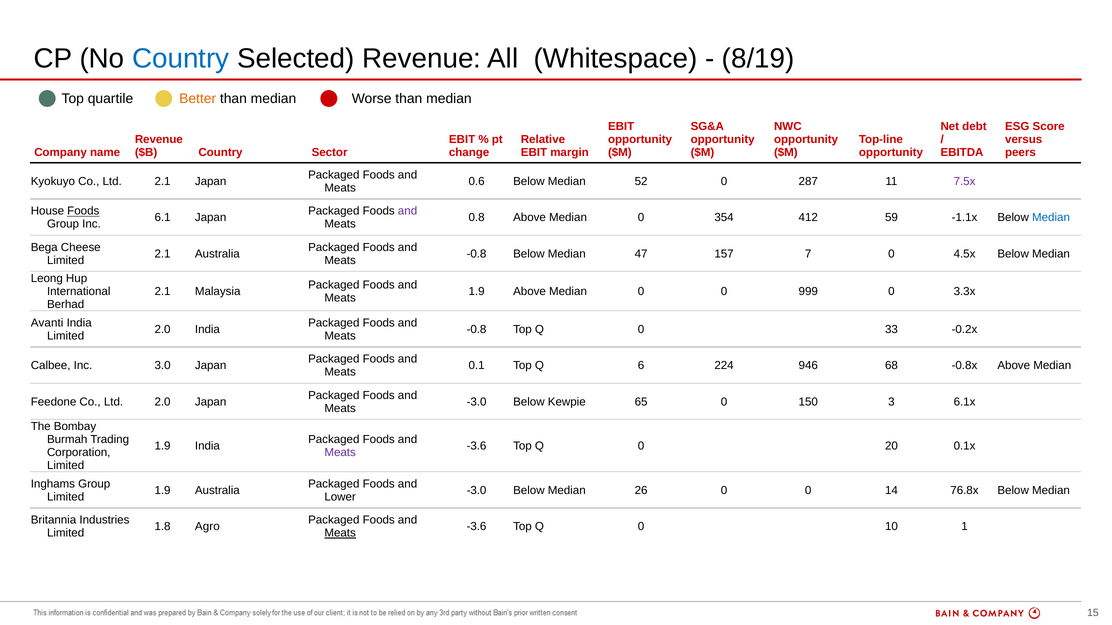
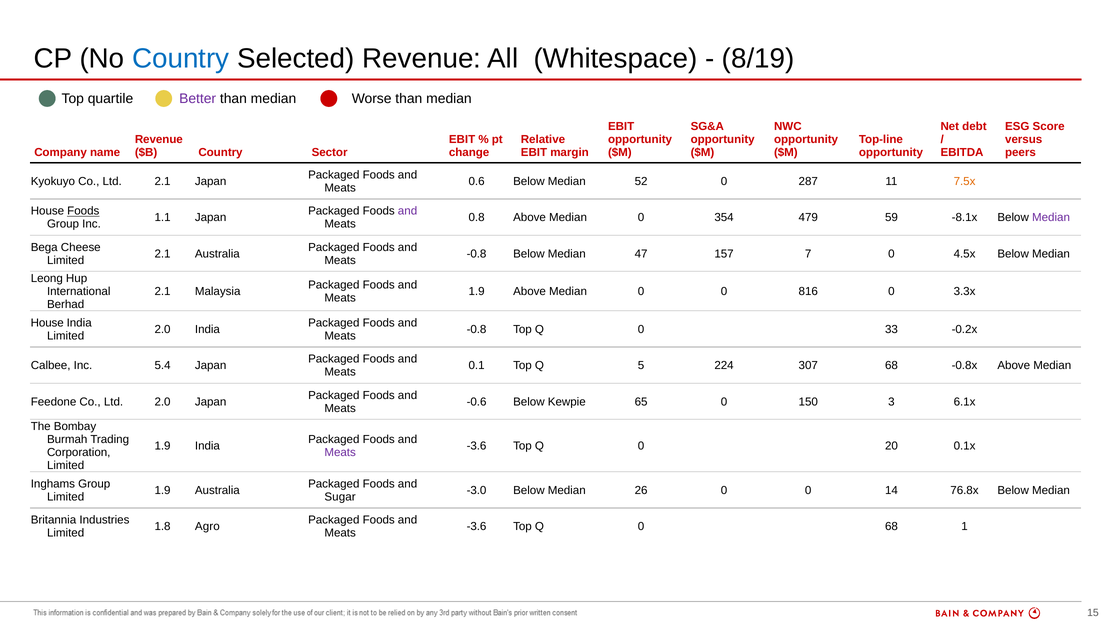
Better colour: orange -> purple (198, 99)
7.5x colour: purple -> orange (965, 182)
6.1: 6.1 -> 1.1 (163, 218)
412: 412 -> 479 (808, 218)
-1.1x: -1.1x -> -8.1x (965, 218)
Median colour: blue -> purple (1051, 218)
999: 999 -> 816 (808, 292)
Avanti: Avanti -> House (47, 323)
3.0: 3.0 -> 5.4 (163, 366)
6: 6 -> 5 (641, 366)
946: 946 -> 307 (808, 366)
-3.0: -3.0 -> -0.6 (477, 402)
Lower: Lower -> Sugar (340, 497)
0 10: 10 -> 68 (891, 527)
Meats underline: present -> none (340, 533)
